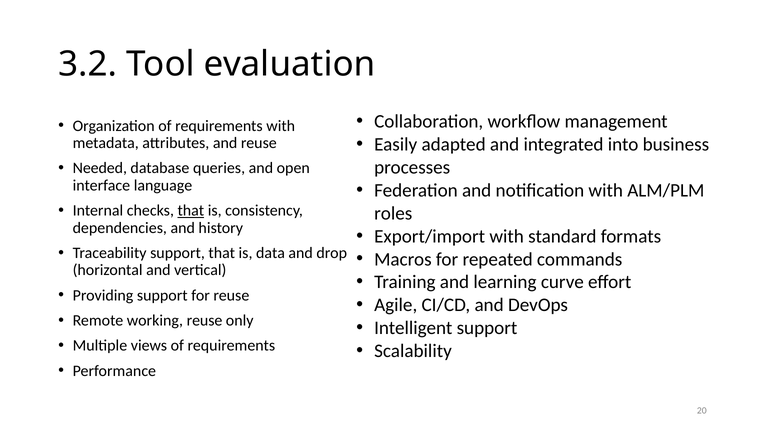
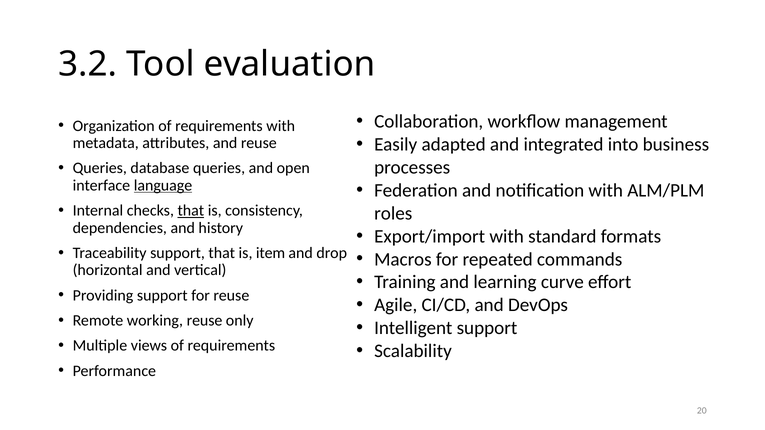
Needed: Needed -> Queries (100, 168)
language underline: none -> present (163, 186)
data: data -> item (271, 253)
